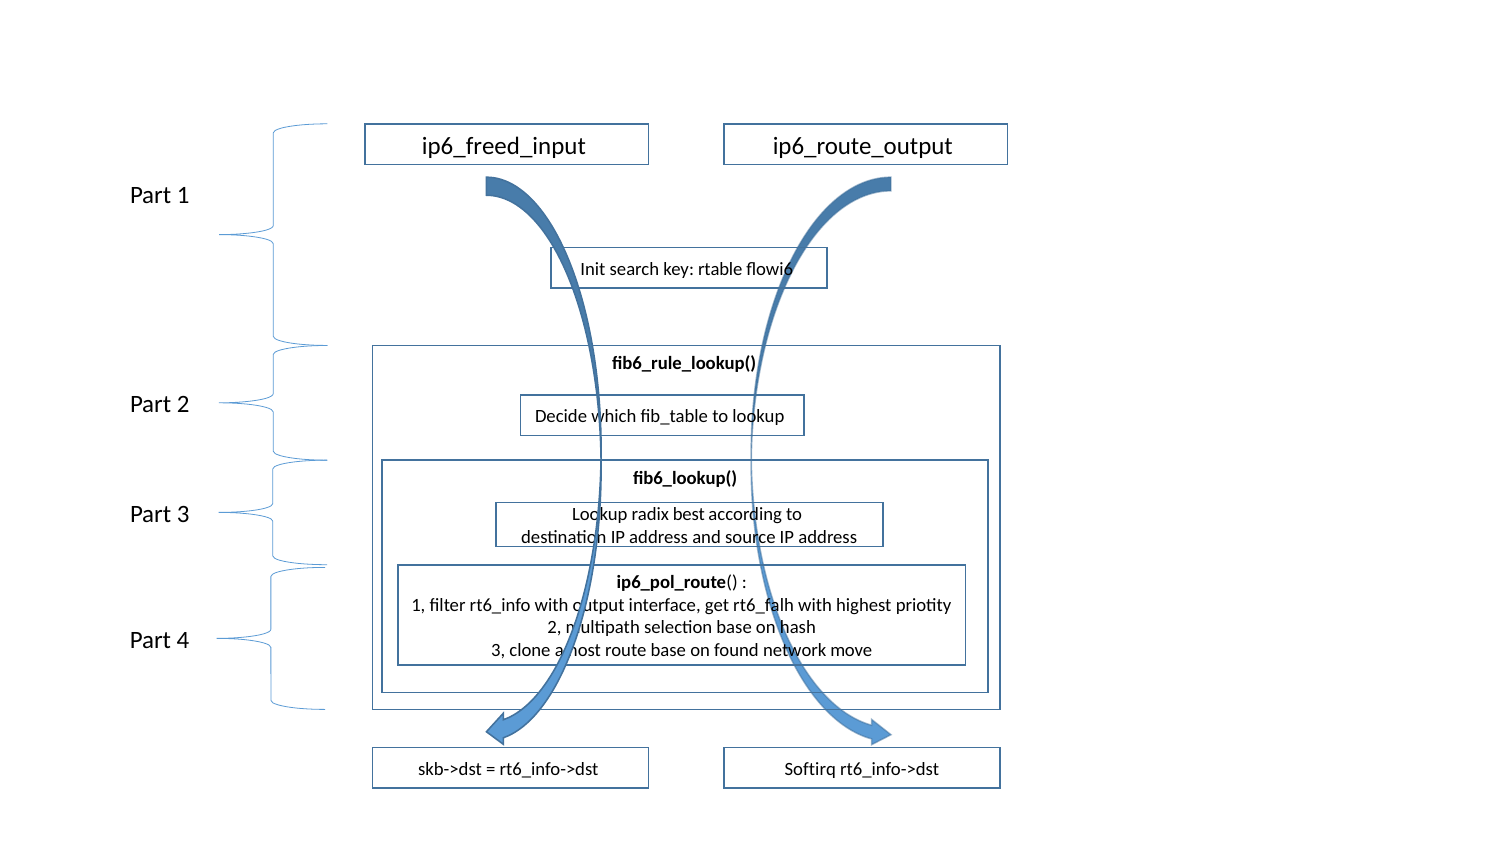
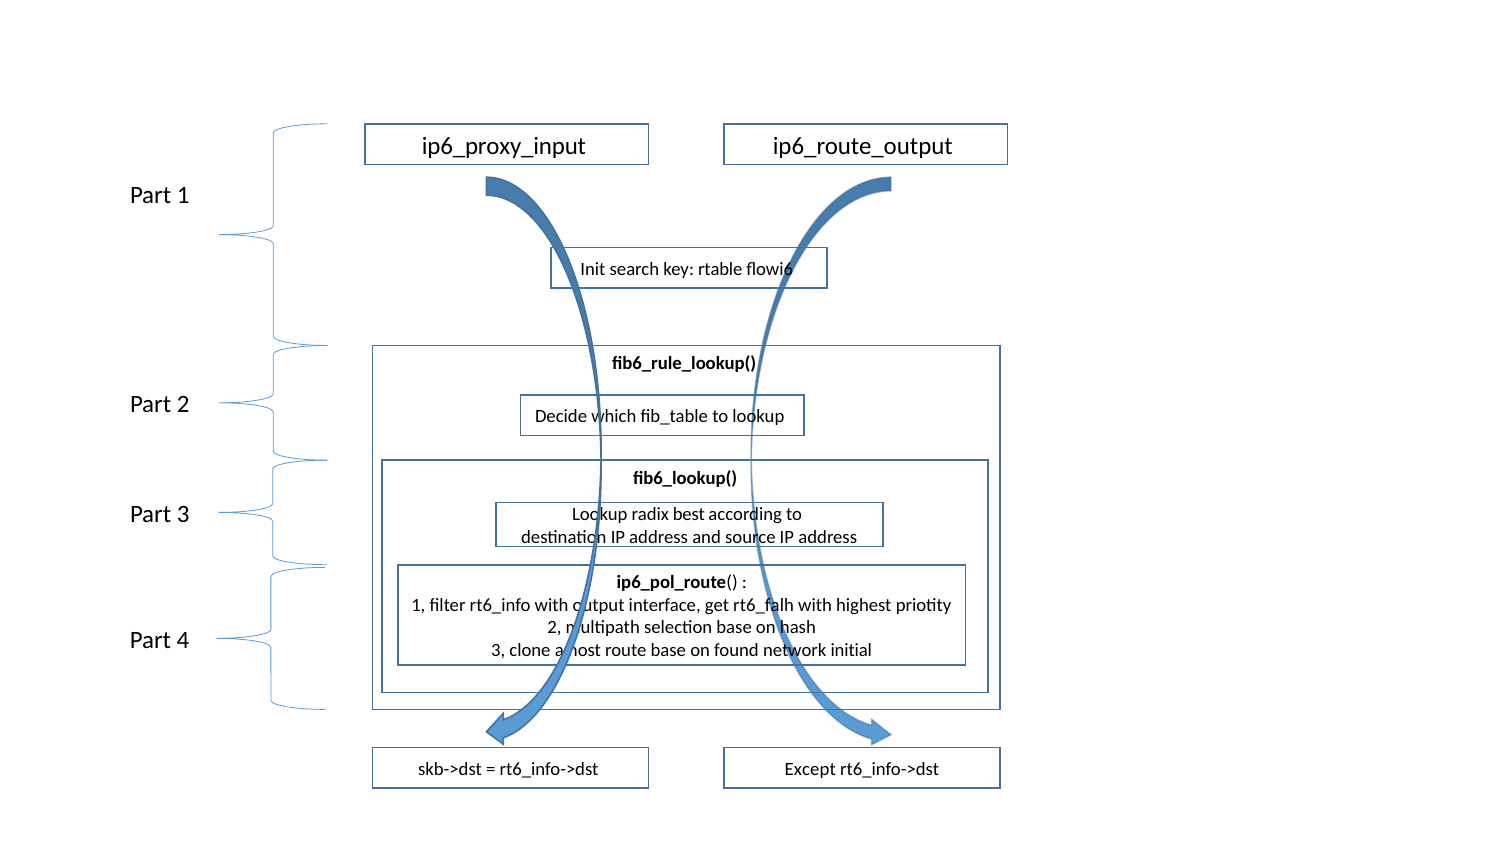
ip6_freed_input: ip6_freed_input -> ip6_proxy_input (504, 146)
move: move -> initial (851, 650)
Softirq: Softirq -> Except (810, 769)
